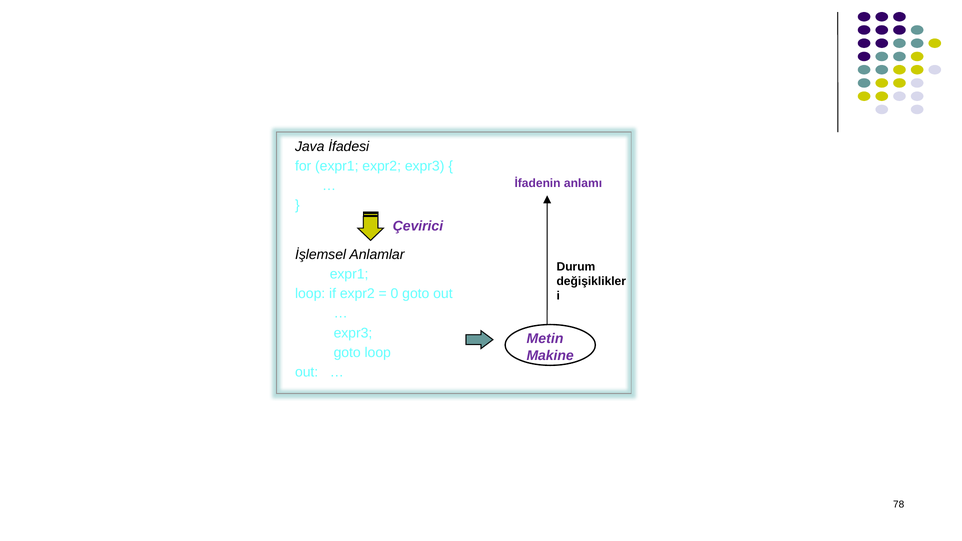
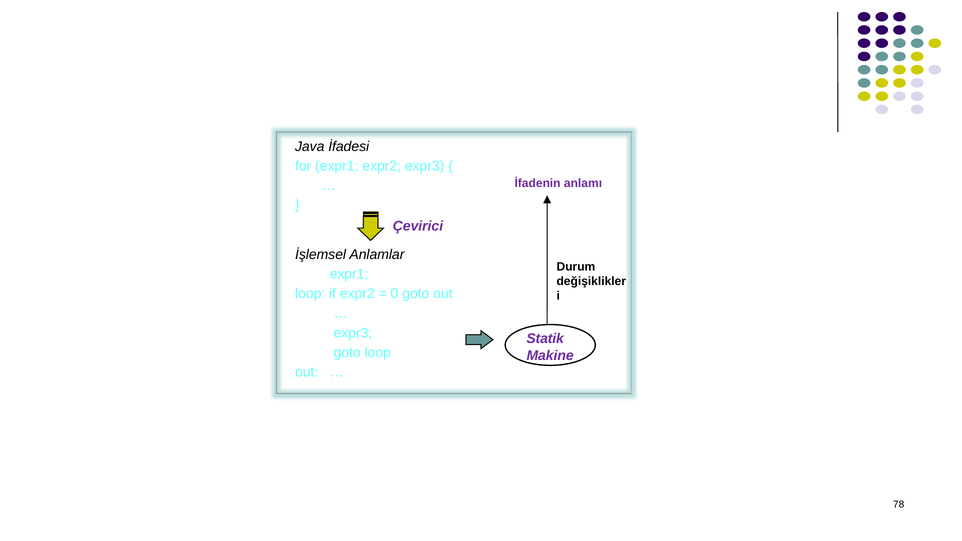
Metin: Metin -> Statik (545, 339)
